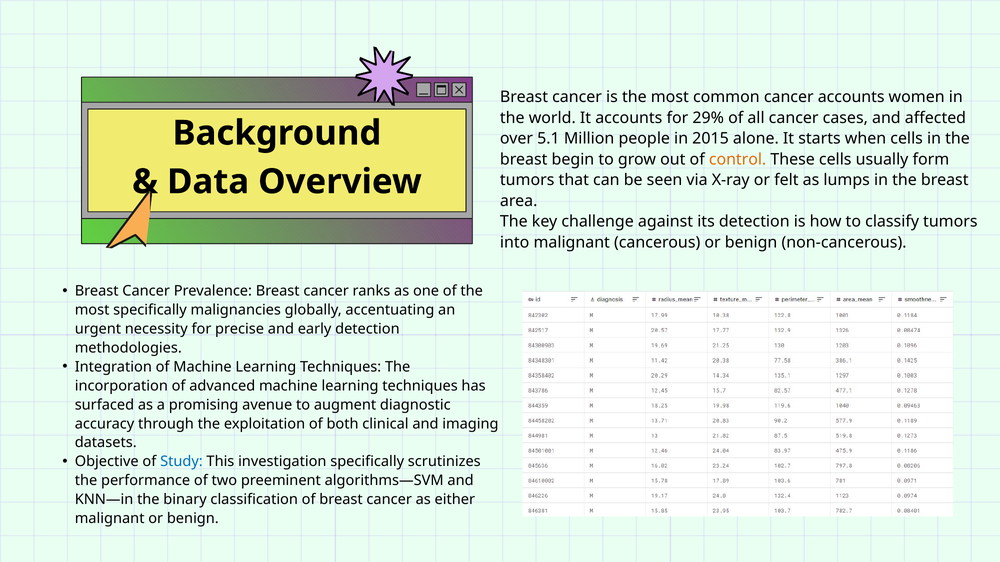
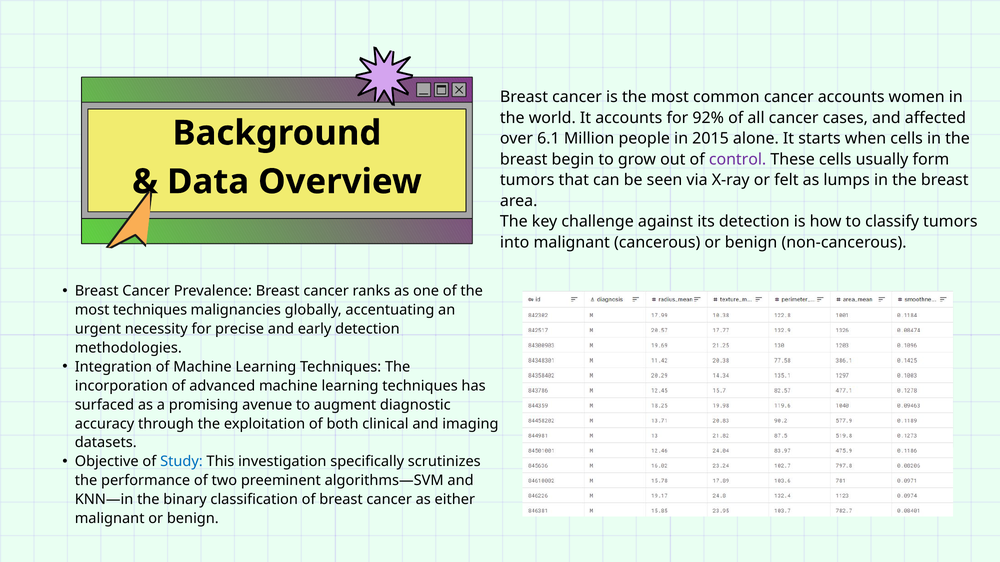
29%: 29% -> 92% (708, 118)
5.1: 5.1 -> 6.1 (548, 139)
control colour: orange -> purple (738, 160)
most specifically: specifically -> techniques (150, 310)
